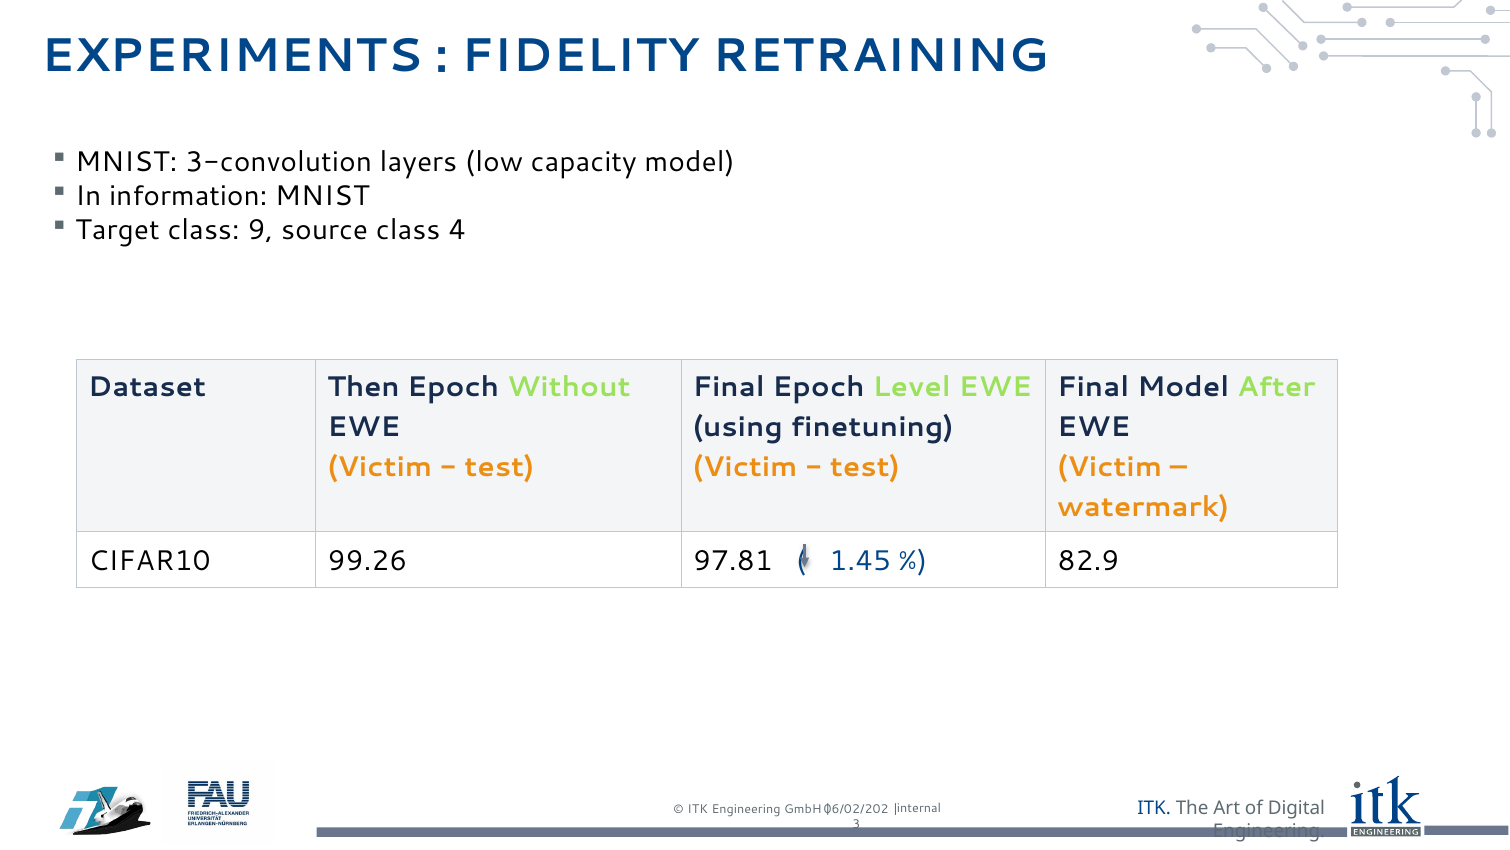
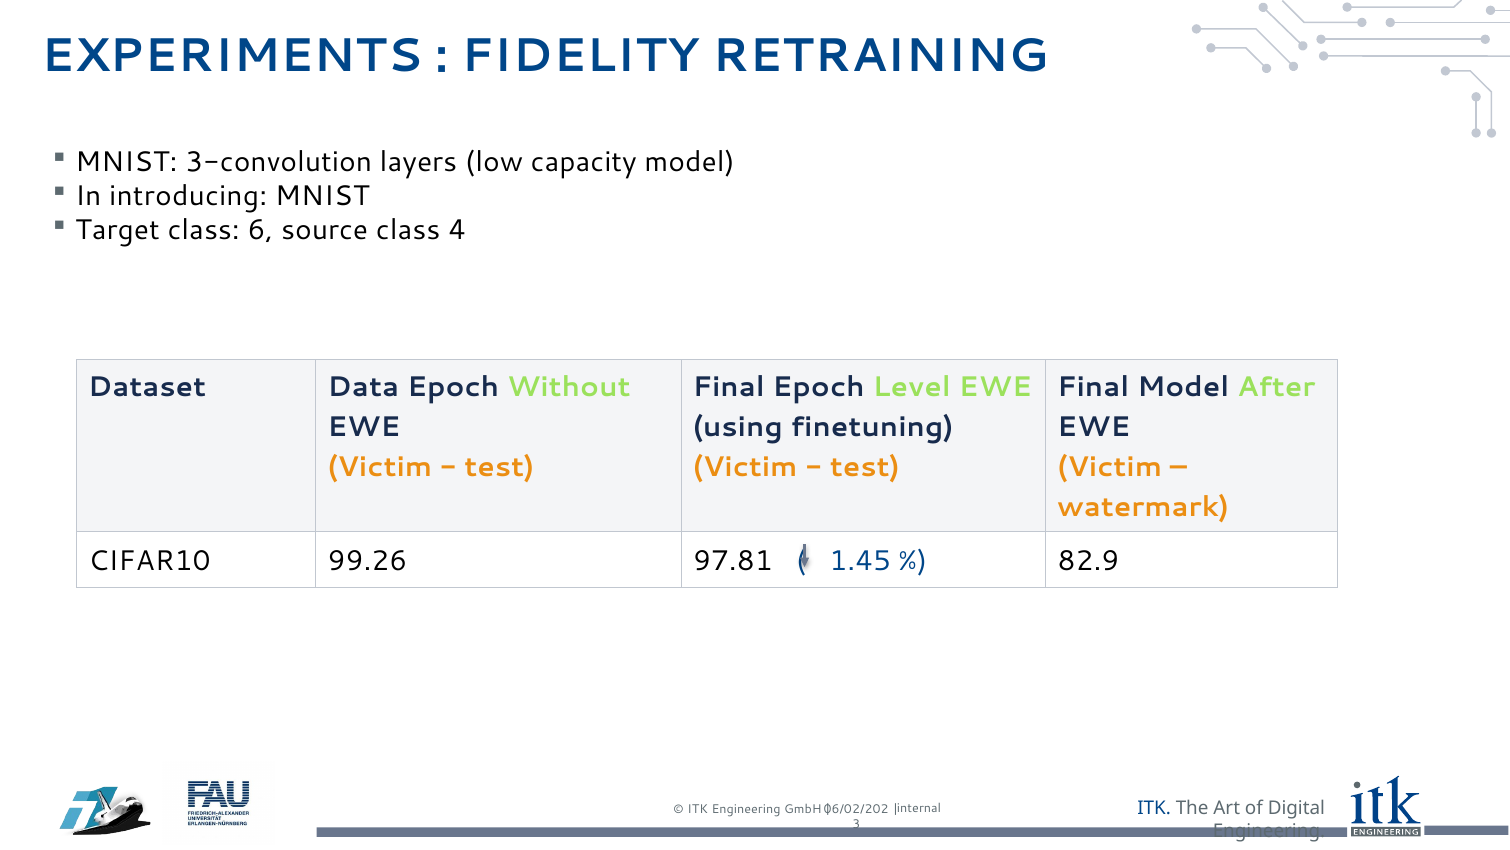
information: information -> introducing (188, 196)
9: 9 -> 6 (260, 230)
Then: Then -> Data (363, 387)
